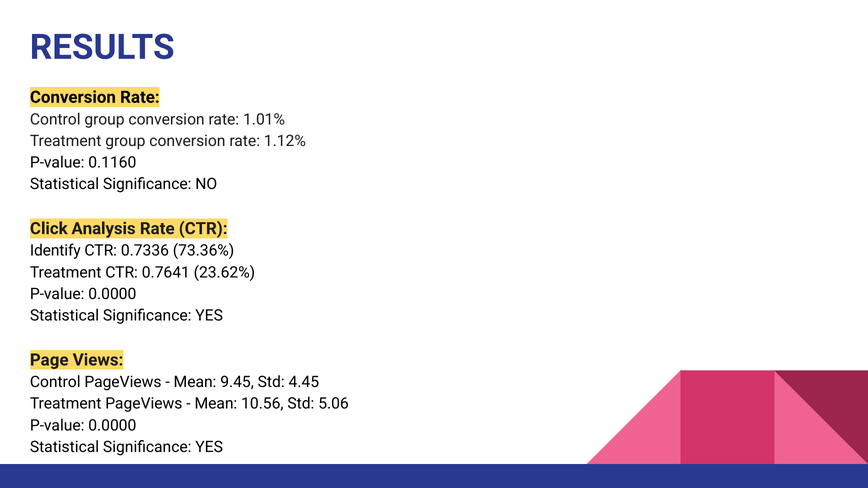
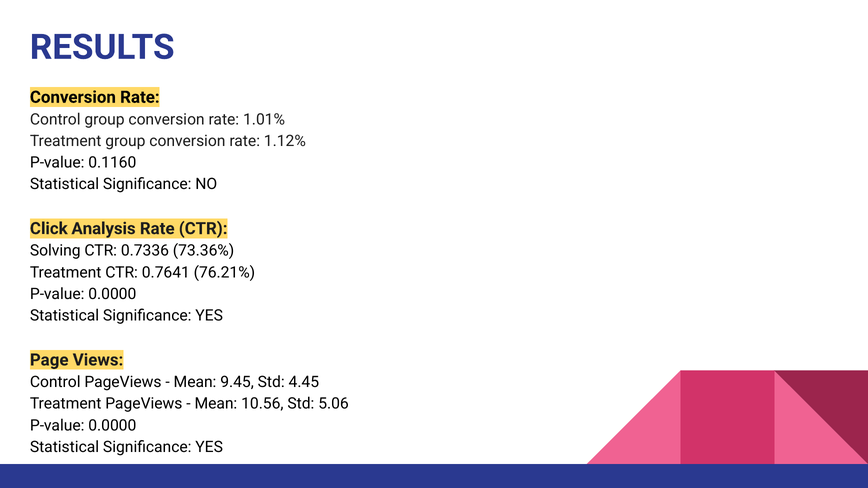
Identify: Identify -> Solving (55, 251)
23.62%: 23.62% -> 76.21% (224, 273)
